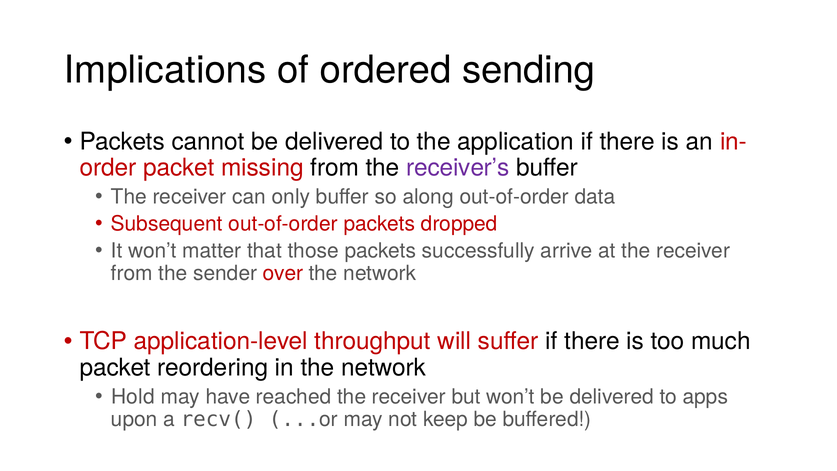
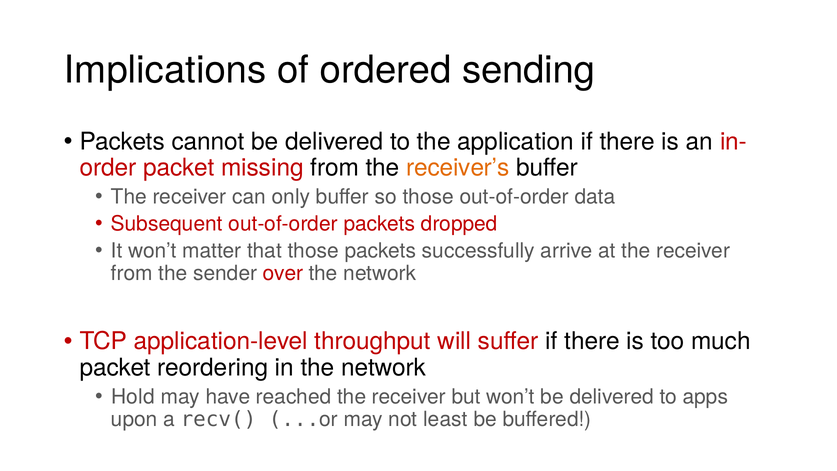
receiver’s colour: purple -> orange (458, 168)
so along: along -> those (428, 197)
keep: keep -> least (445, 419)
